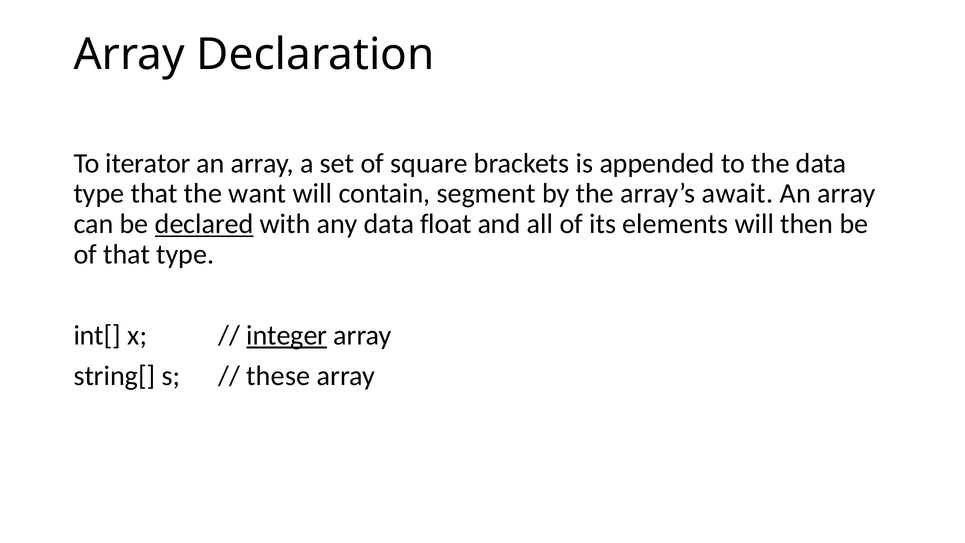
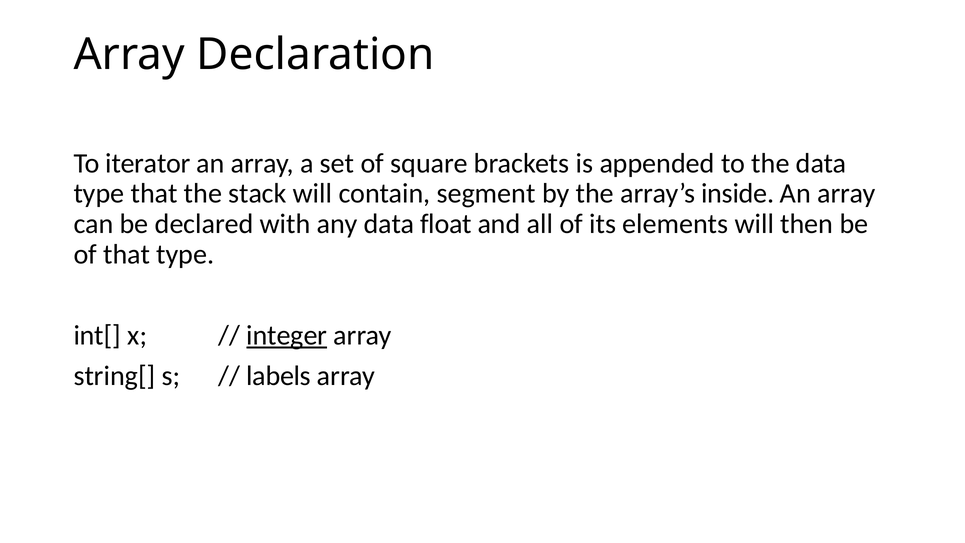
want: want -> stack (257, 194)
await: await -> inside (738, 194)
declared underline: present -> none (204, 224)
these: these -> labels (279, 376)
